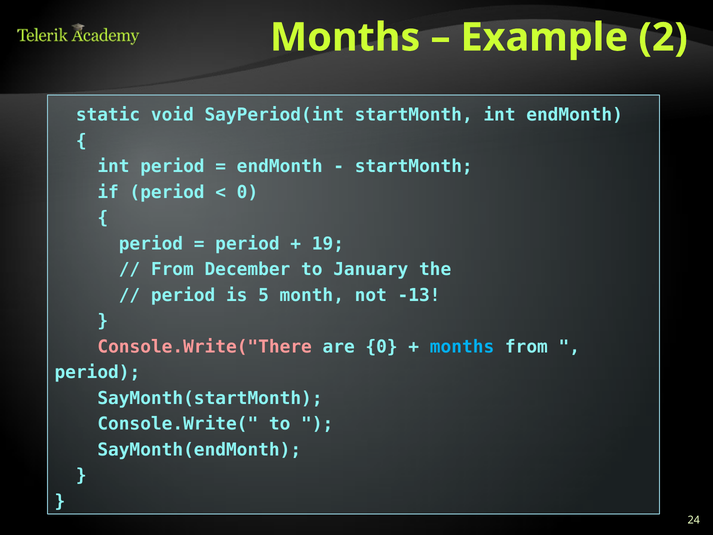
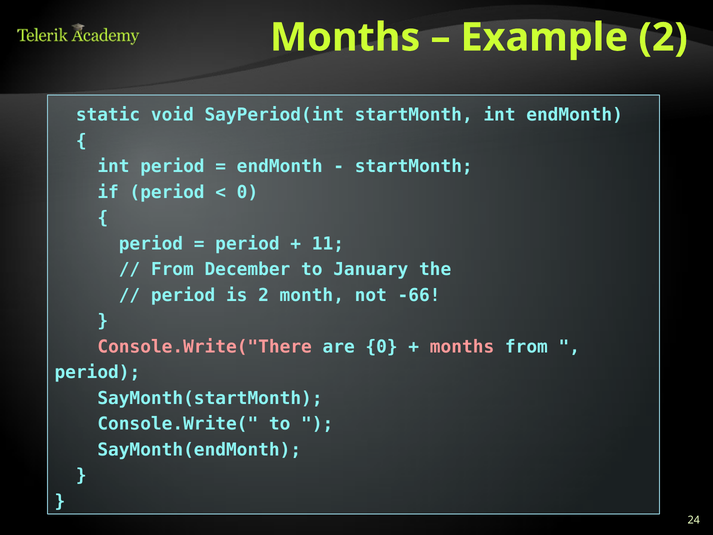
19: 19 -> 11 (328, 244)
is 5: 5 -> 2 (263, 295)
-13: -13 -> -66 (419, 295)
months colour: light blue -> pink (462, 347)
